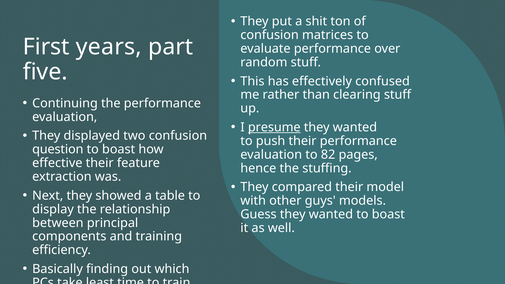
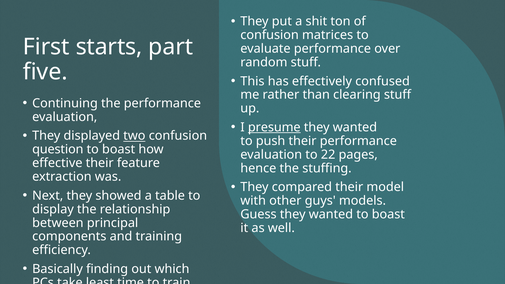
years: years -> starts (109, 47)
two underline: none -> present (134, 136)
82: 82 -> 22 (328, 155)
